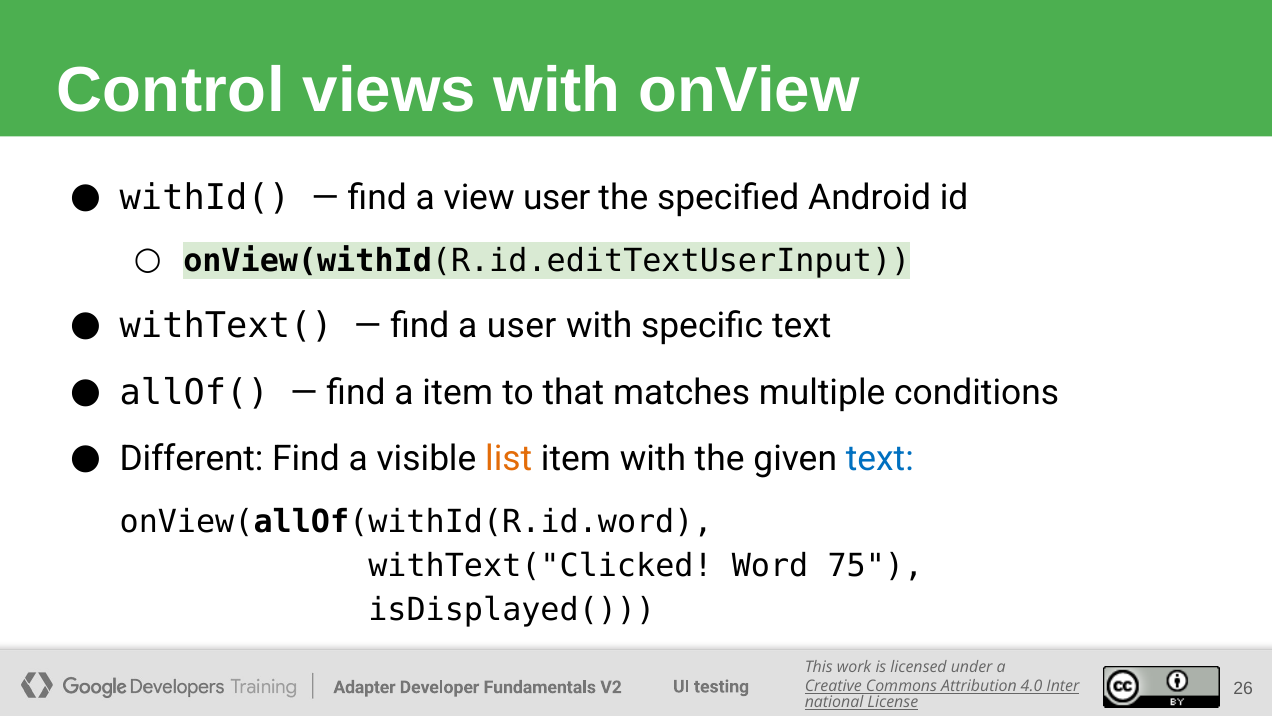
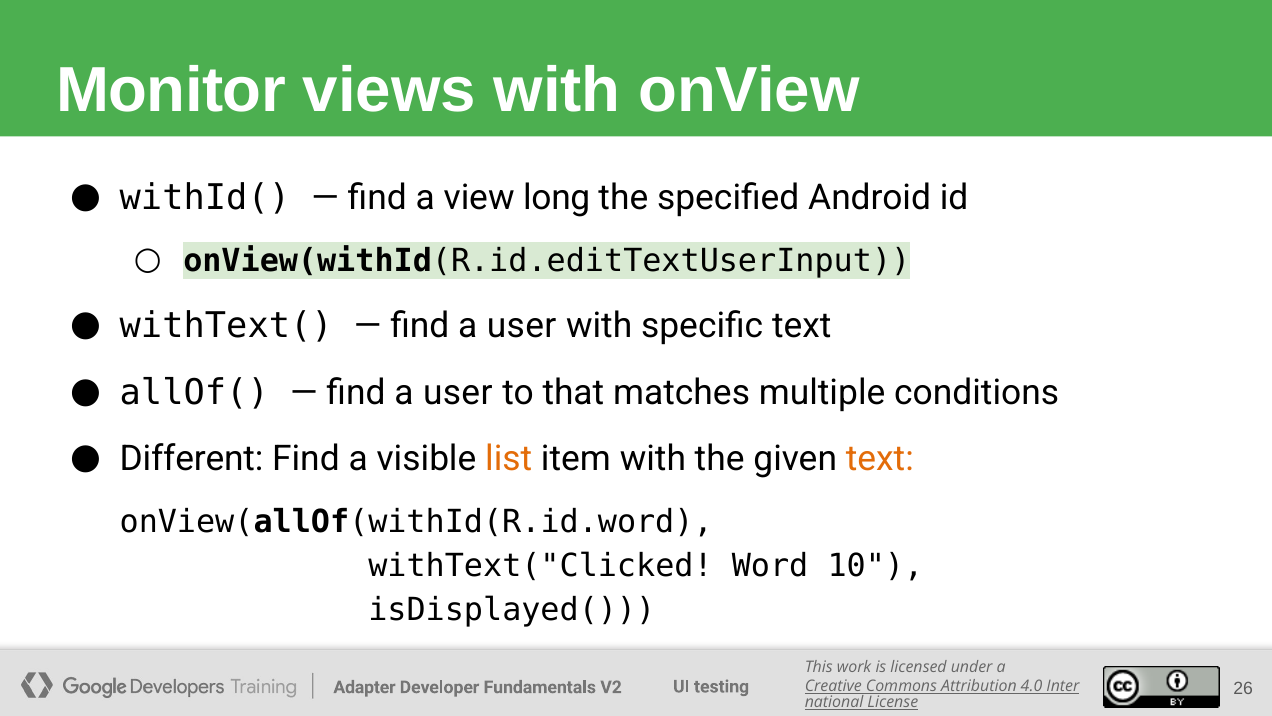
Control: Control -> Monitor (171, 91)
view user: user -> long (557, 198)
item: item -> user (458, 392)
text colour: blue -> orange (880, 459)
75: 75 -> 10 (875, 566)
